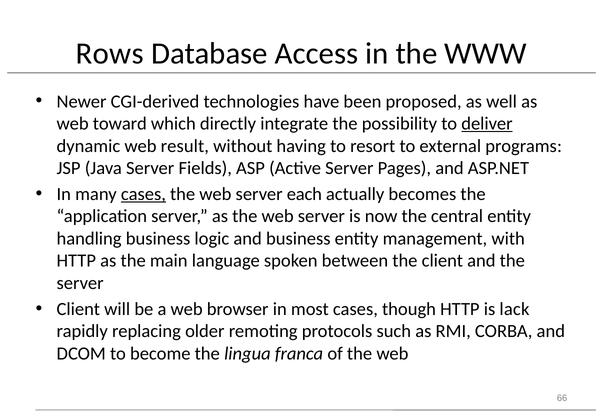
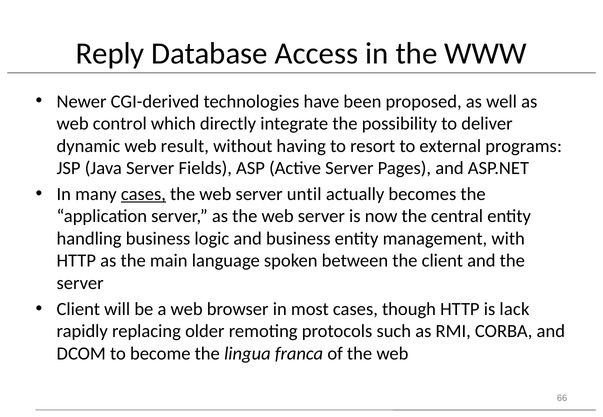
Rows: Rows -> Reply (110, 54)
toward: toward -> control (120, 124)
deliver underline: present -> none (487, 124)
each: each -> until (304, 194)
